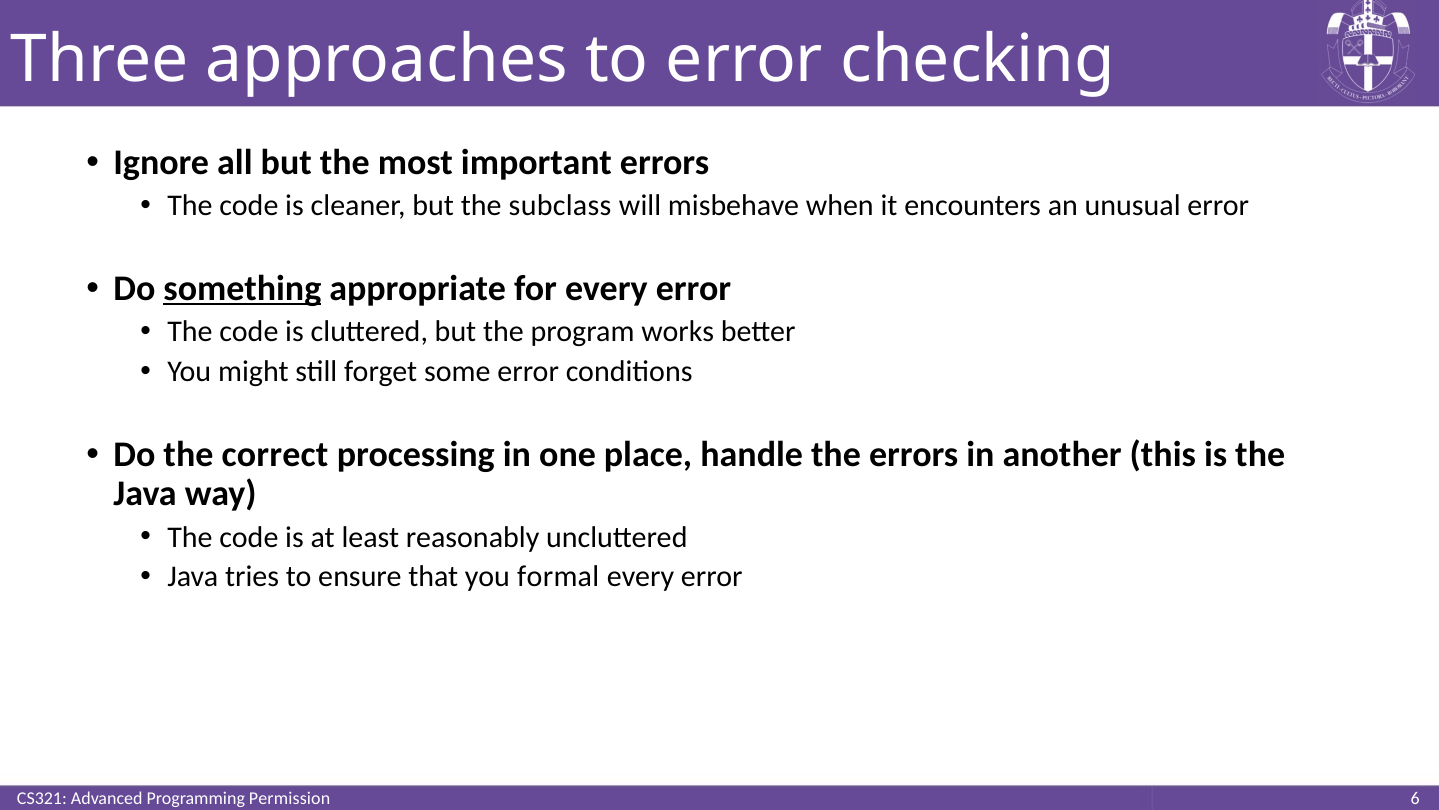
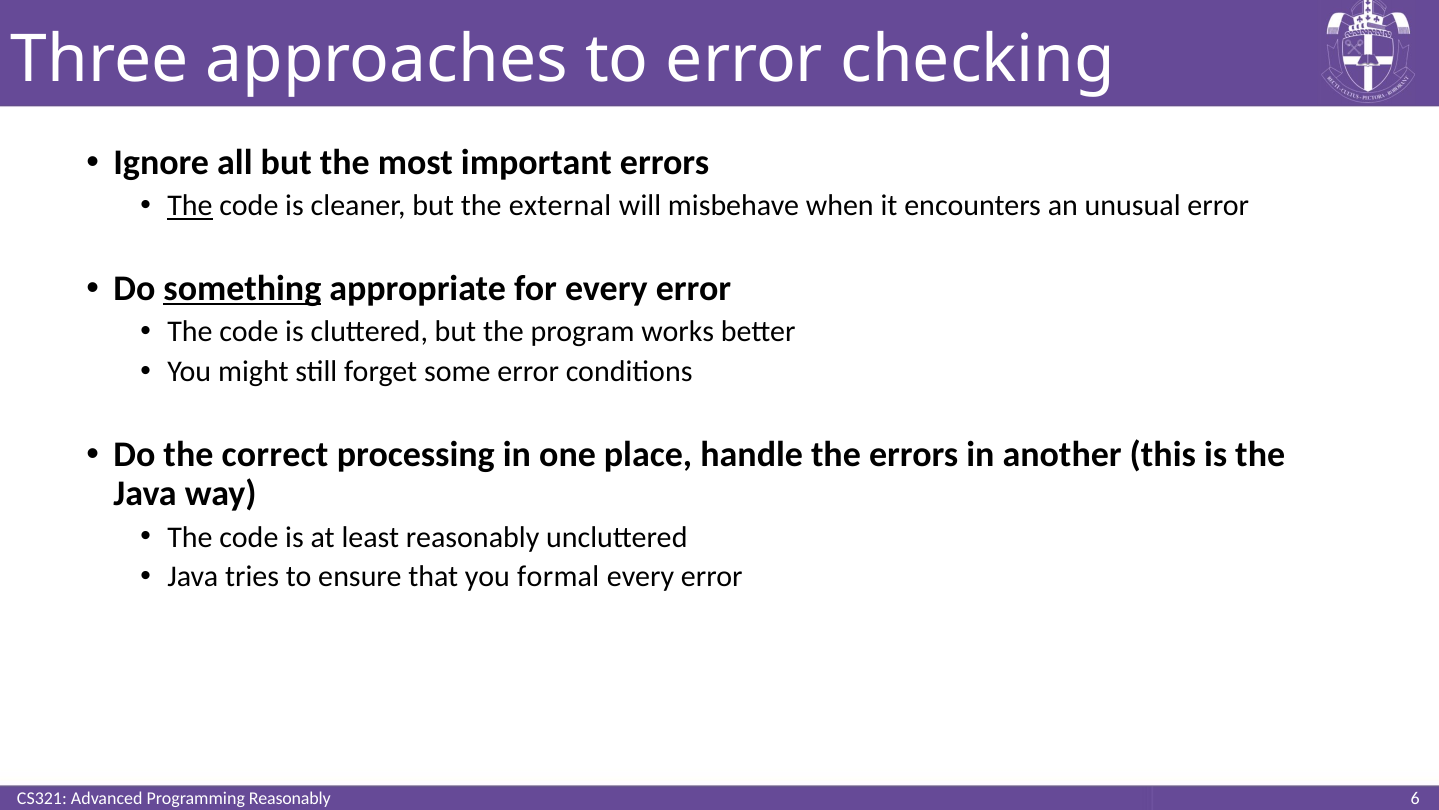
The underline: none -> present (190, 206)
subclass: subclass -> external (560, 206)
Programming Permission: Permission -> Reasonably (290, 798)
